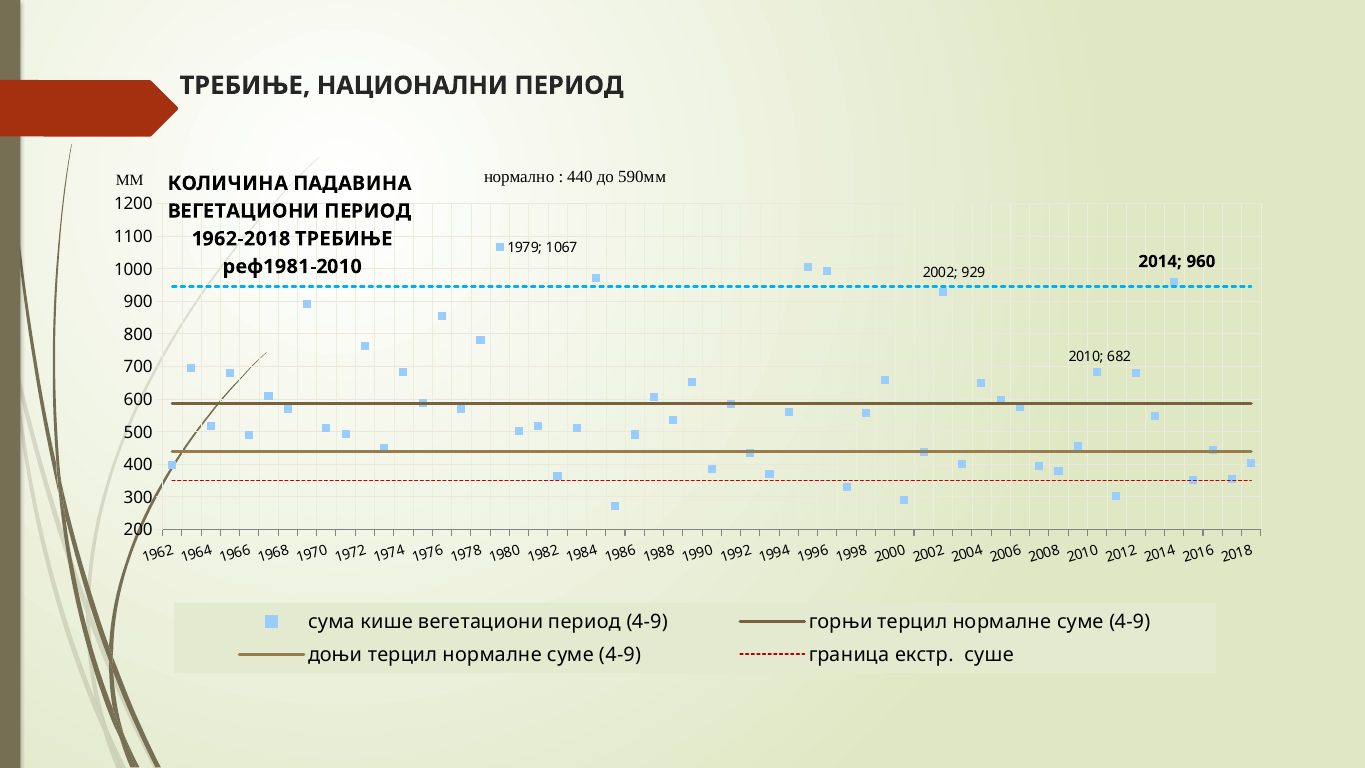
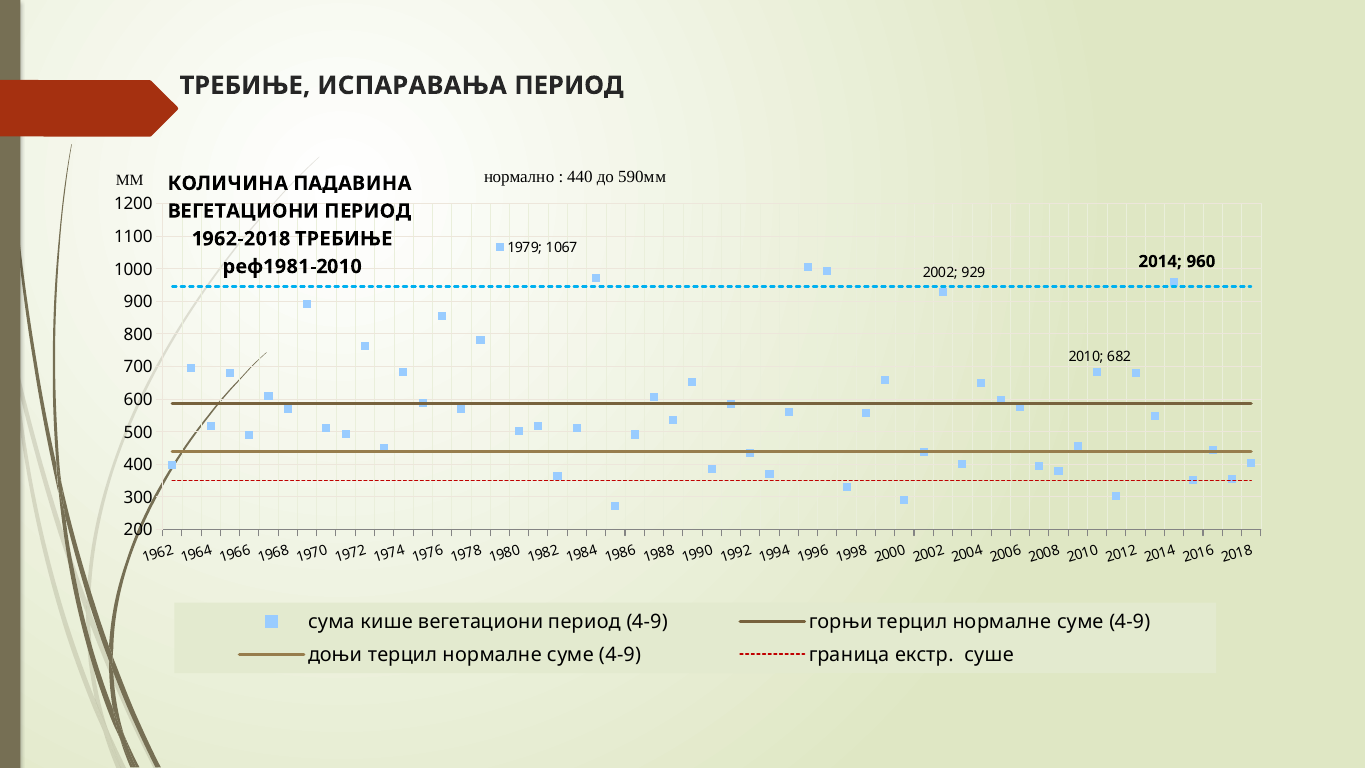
НАЦИОНАЛНИ: НАЦИОНАЛНИ -> ИСПАРАВАЊА (412, 86)
